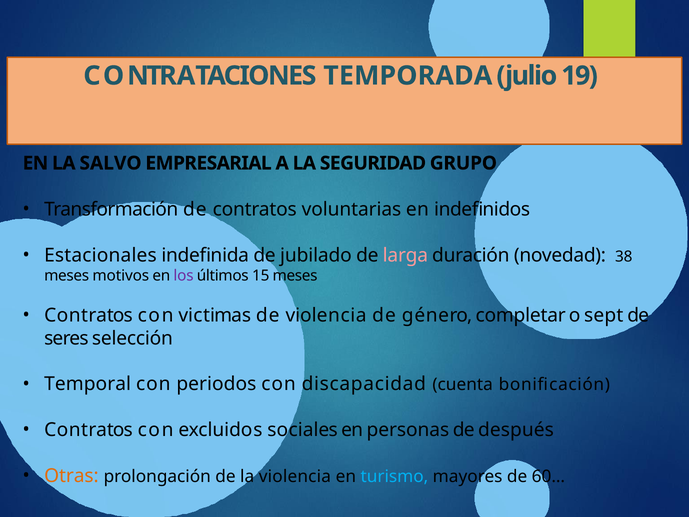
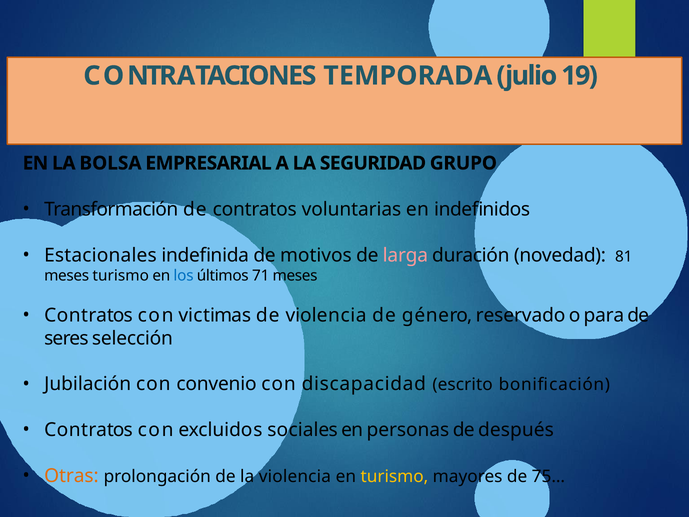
SALVO: SALVO -> BOLSA (111, 163)
jubilado: jubilado -> motivos (316, 255)
38: 38 -> 81 (624, 257)
meses motivos: motivos -> turismo (121, 276)
los colour: purple -> blue (184, 276)
15: 15 -> 71 (261, 276)
completar: completar -> reservado (521, 315)
sept: sept -> para (604, 315)
Temporal: Temporal -> Jubilación (88, 384)
periodos: periodos -> convenio (217, 384)
cuenta: cuenta -> escrito (463, 385)
turismo colour: light blue -> yellow (394, 476)
60…: 60… -> 75… (548, 476)
